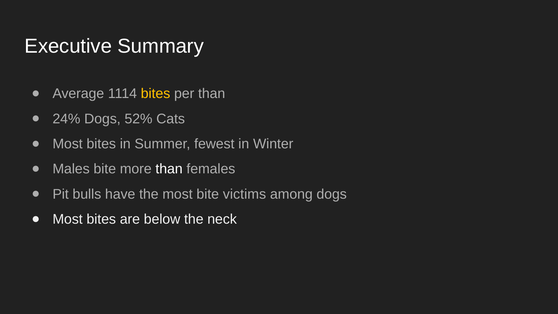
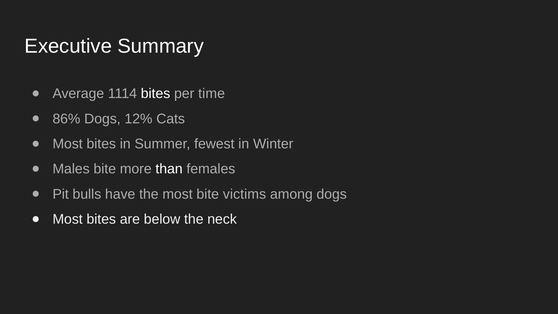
bites colour: yellow -> white (156, 94)
per than: than -> time (212, 94)
24%: 24% -> 86% (66, 119)
52%: 52% -> 12% (138, 119)
